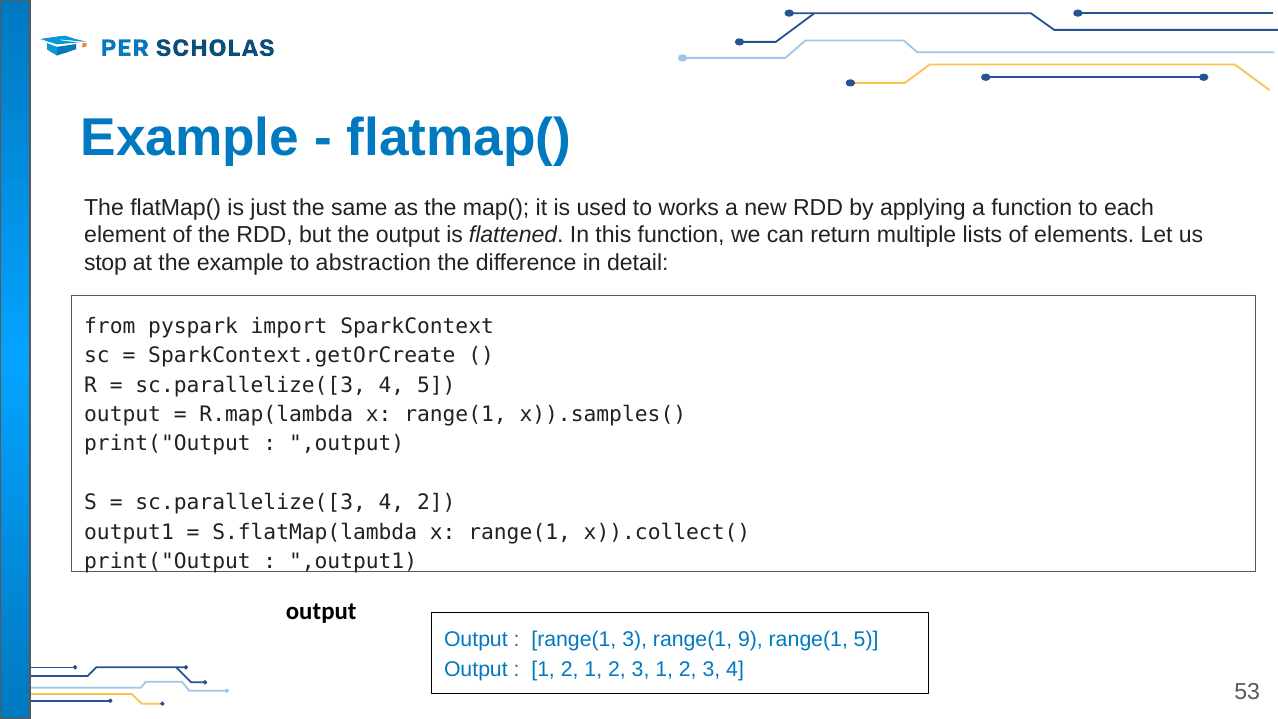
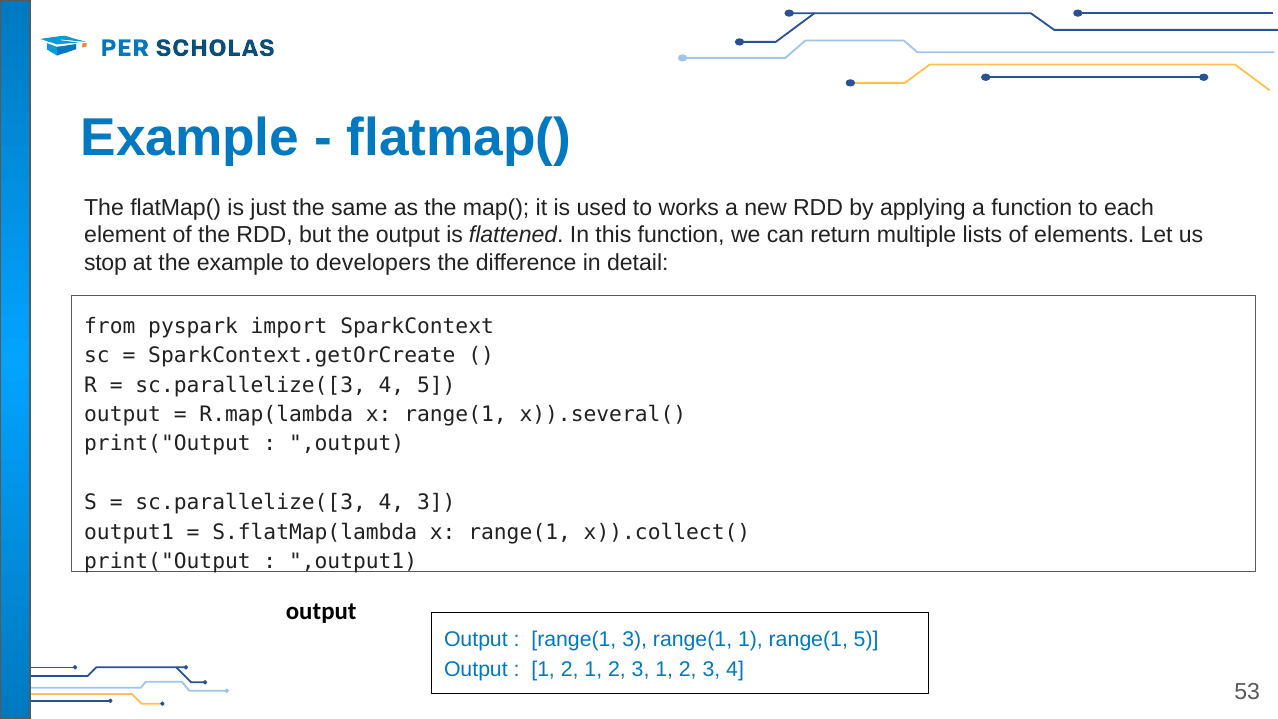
abstraction: abstraction -> developers (373, 263)
x)).samples(: x)).samples( -> x)).several( (603, 414)
4 2: 2 -> 3 (436, 503)
range(1 9: 9 -> 1 (750, 640)
